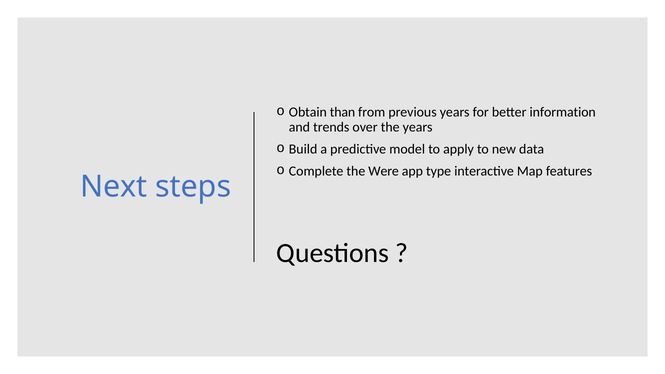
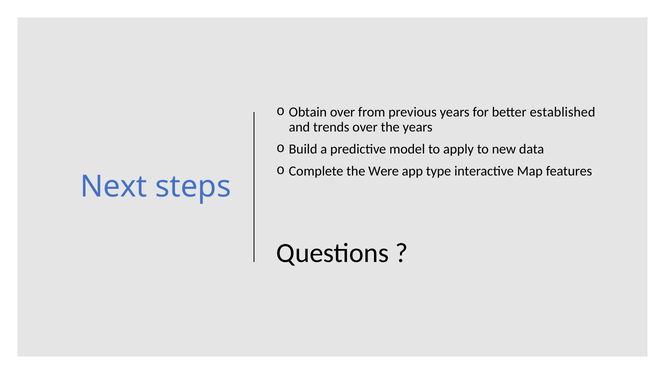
Obtain than: than -> over (343, 112)
information: information -> established (563, 112)
